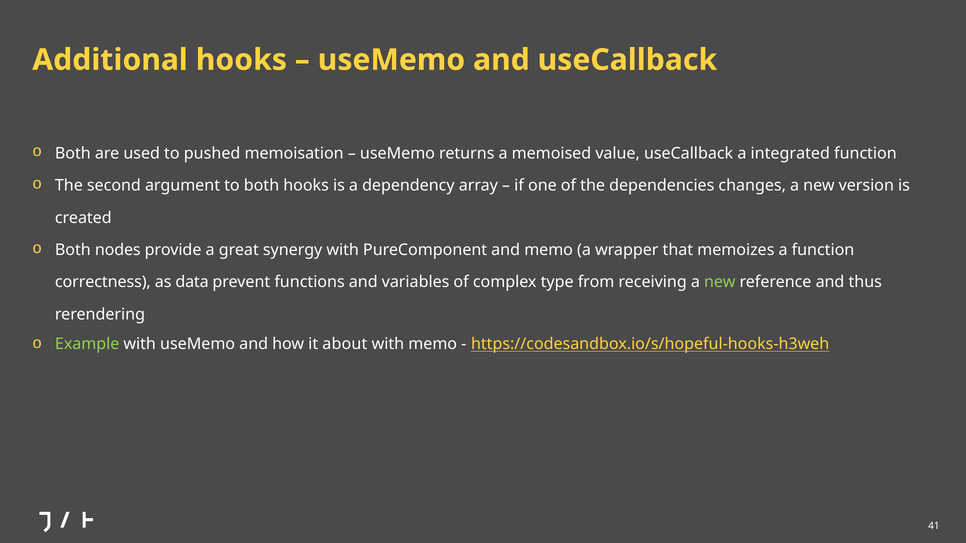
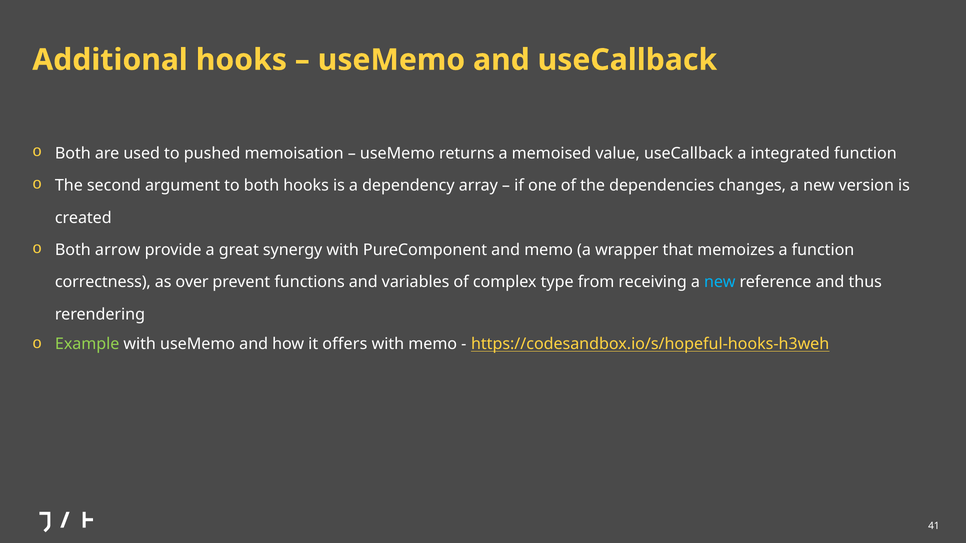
nodes: nodes -> arrow (118, 250)
data: data -> over (192, 282)
new colour: light green -> light blue (720, 282)
about: about -> offers (345, 344)
